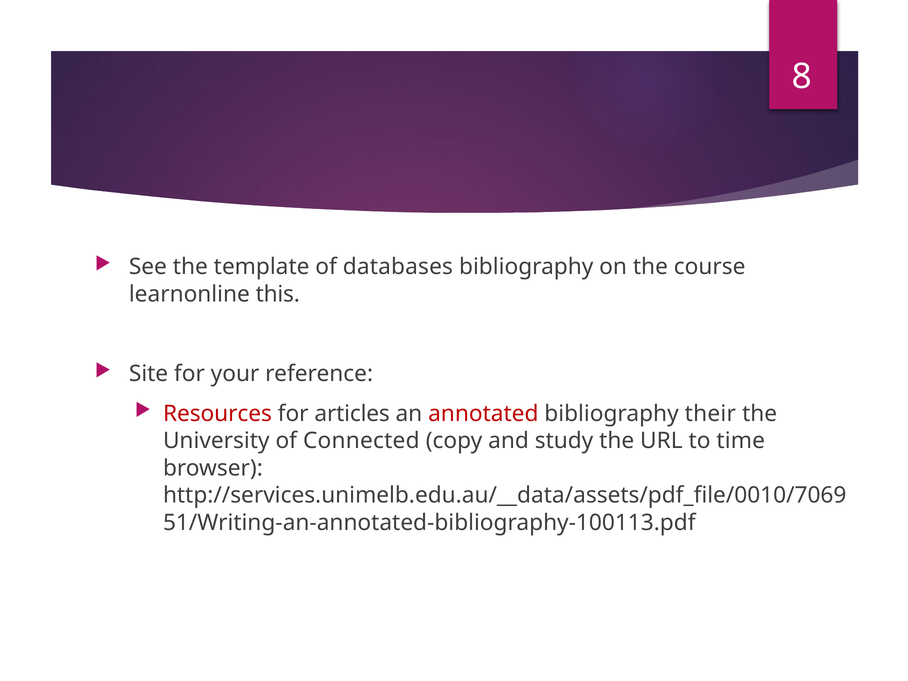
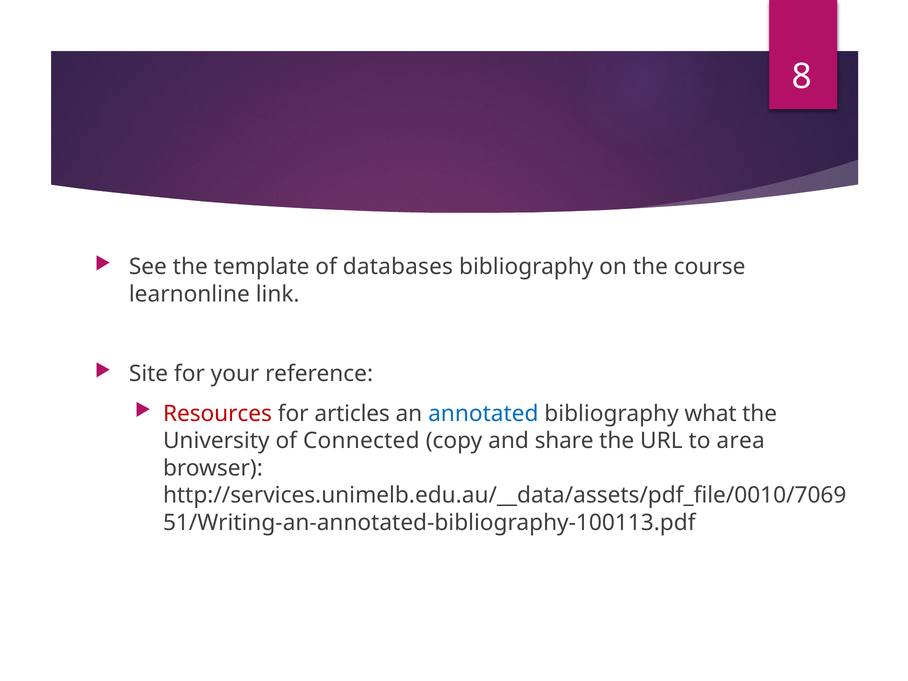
this: this -> link (278, 294)
annotated colour: red -> blue (483, 414)
their: their -> what (711, 414)
study: study -> share (564, 441)
time: time -> area (741, 441)
